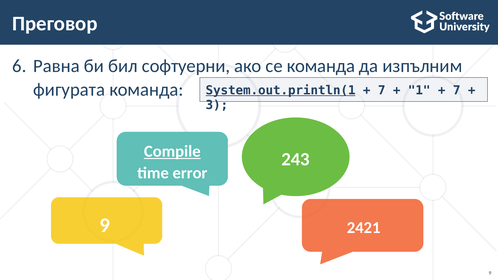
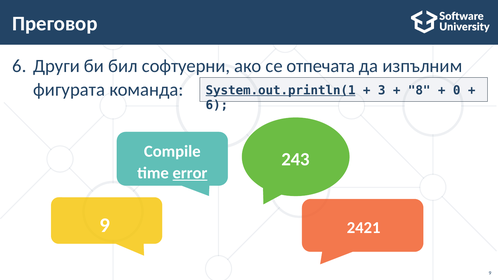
Равна: Равна -> Други (57, 66)
се команда: команда -> отпечата (321, 66)
7: 7 -> 3 (382, 90)
1: 1 -> 8 (419, 90)
7: 7 -> 0 (457, 90)
3: 3 -> 6 (217, 105)
Compile underline: present -> none (172, 151)
error underline: none -> present (190, 173)
